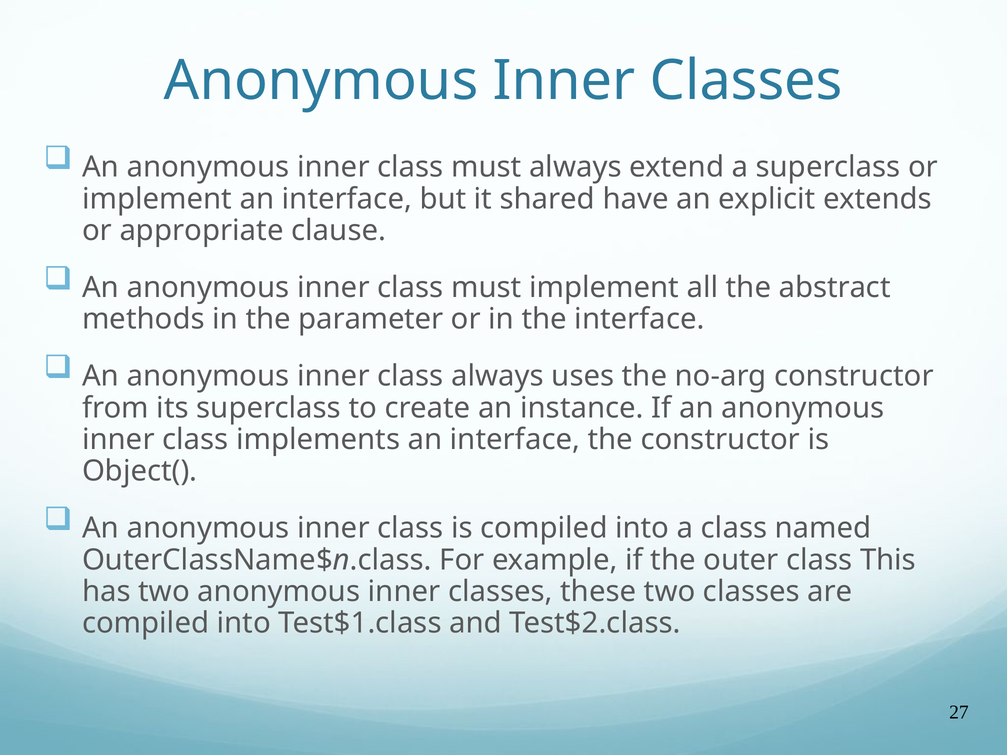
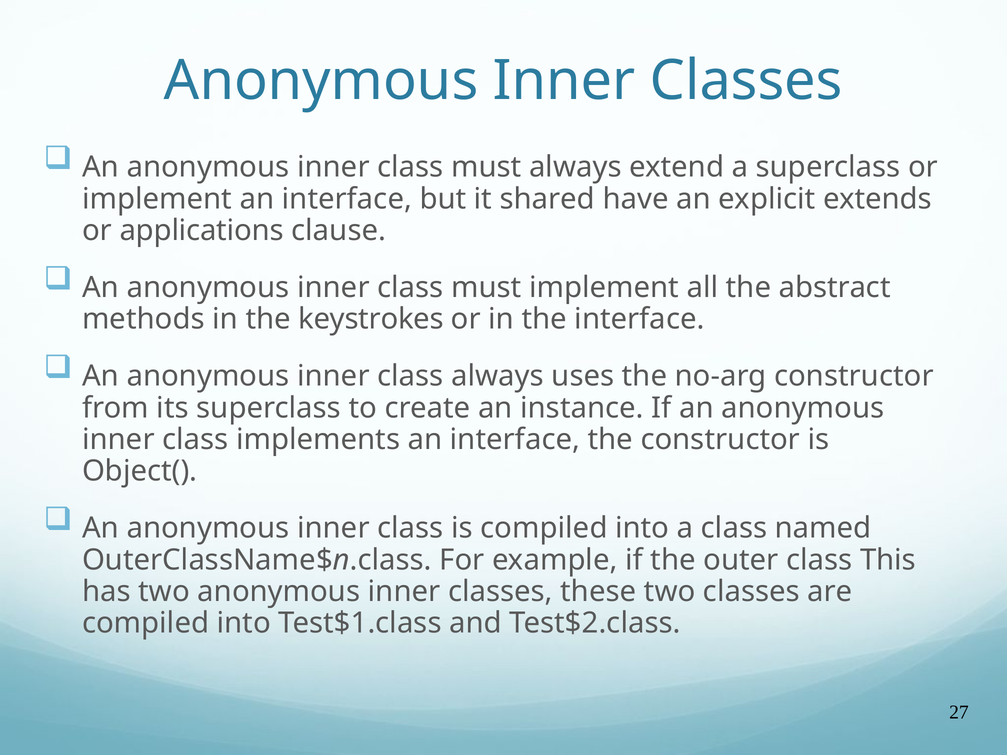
appropriate: appropriate -> applications (202, 231)
parameter: parameter -> keystrokes (371, 319)
